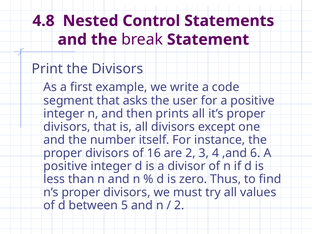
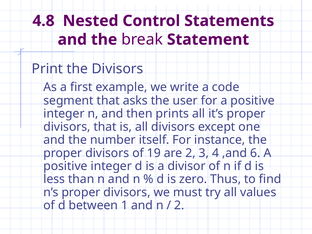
16: 16 -> 19 (154, 153)
5: 5 -> 1 (125, 205)
